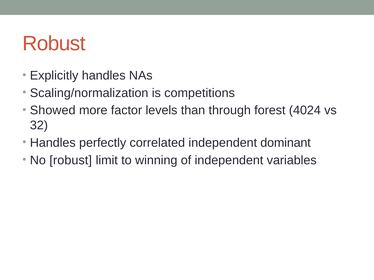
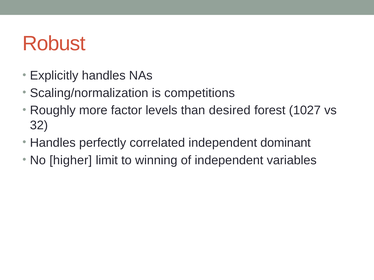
Showed: Showed -> Roughly (53, 111)
through: through -> desired (230, 111)
4024: 4024 -> 1027 (305, 111)
No robust: robust -> higher (71, 160)
